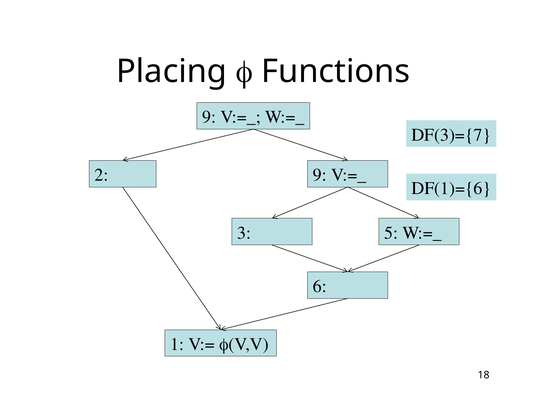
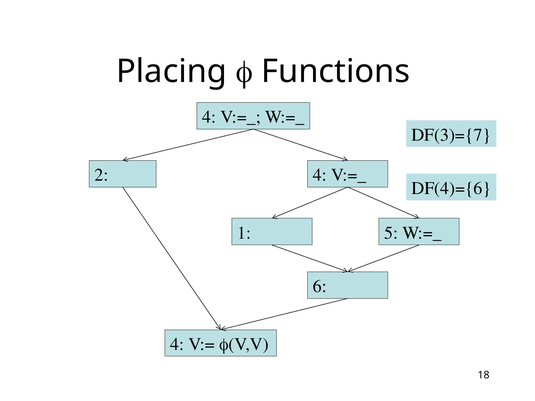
9: 9 -> 4 (209, 117)
2 9: 9 -> 4 (320, 175)
DF(1)={6: DF(1)={6 -> DF(4)={6 (451, 188)
3: 3 -> 1 (244, 233)
1: 1 -> 4 (177, 344)
